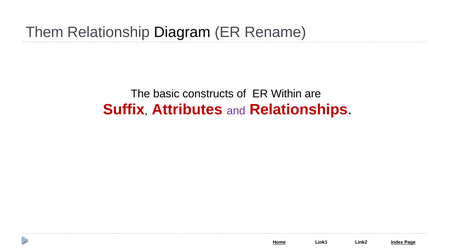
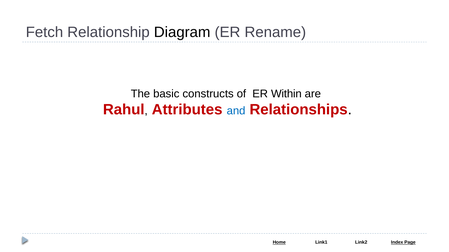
Them: Them -> Fetch (44, 32)
Suffix: Suffix -> Rahul (124, 110)
and colour: purple -> blue (236, 111)
